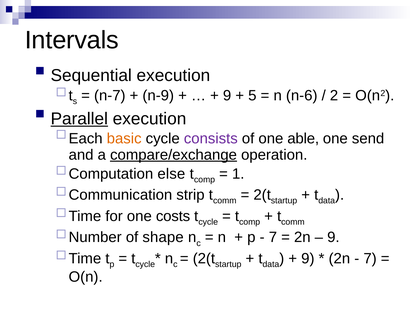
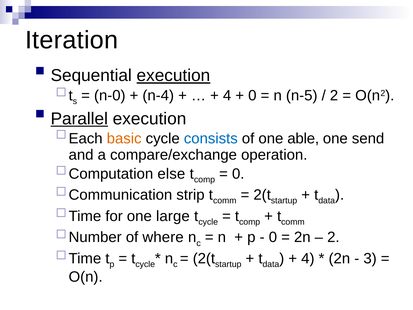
Intervals: Intervals -> Iteration (72, 40)
execution underline: none -> present (173, 76)
n-7: n-7 -> n-0 (110, 95)
n-9: n-9 -> n-4 (158, 95)
9: 9 -> 4 (227, 95)
5: 5 -> 0 (252, 95)
n-6: n-6 -> n-5 (302, 95)
consists colour: purple -> blue (211, 139)
compare/exchange underline: present -> none (174, 155)
1: 1 -> 0 (238, 174)
costs: costs -> large (173, 216)
shape: shape -> where (163, 237)
7: 7 -> 0 (273, 237)
9: 9 -> 2 (333, 237)
9: 9 -> 4 (308, 258)
7: 7 -> 3 (370, 258)
